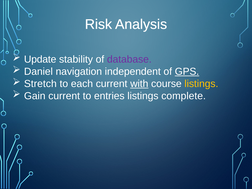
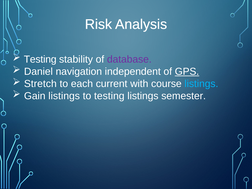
Update: Update -> Testing (40, 59)
with underline: present -> none (139, 84)
listings colour: yellow -> light blue (201, 84)
Gain current: current -> listings (64, 96)
to entries: entries -> testing (109, 96)
complete: complete -> semester (184, 96)
